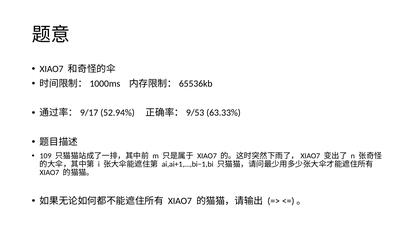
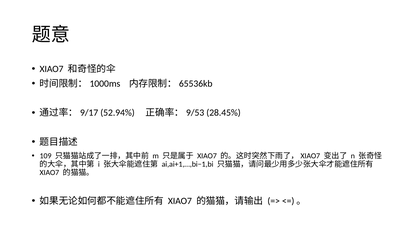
63.33%: 63.33% -> 28.45% (224, 113)
